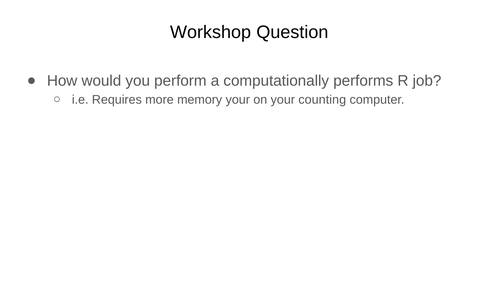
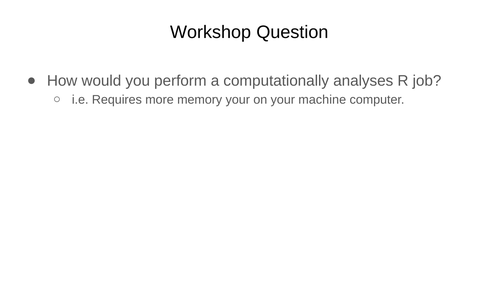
performs: performs -> analyses (363, 81)
counting: counting -> machine (322, 99)
